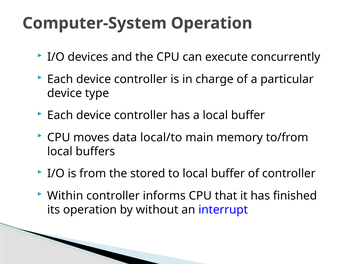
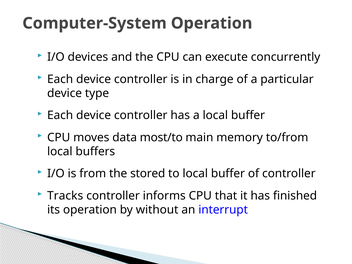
local/to: local/to -> most/to (161, 137)
Within: Within -> Tracks (65, 196)
